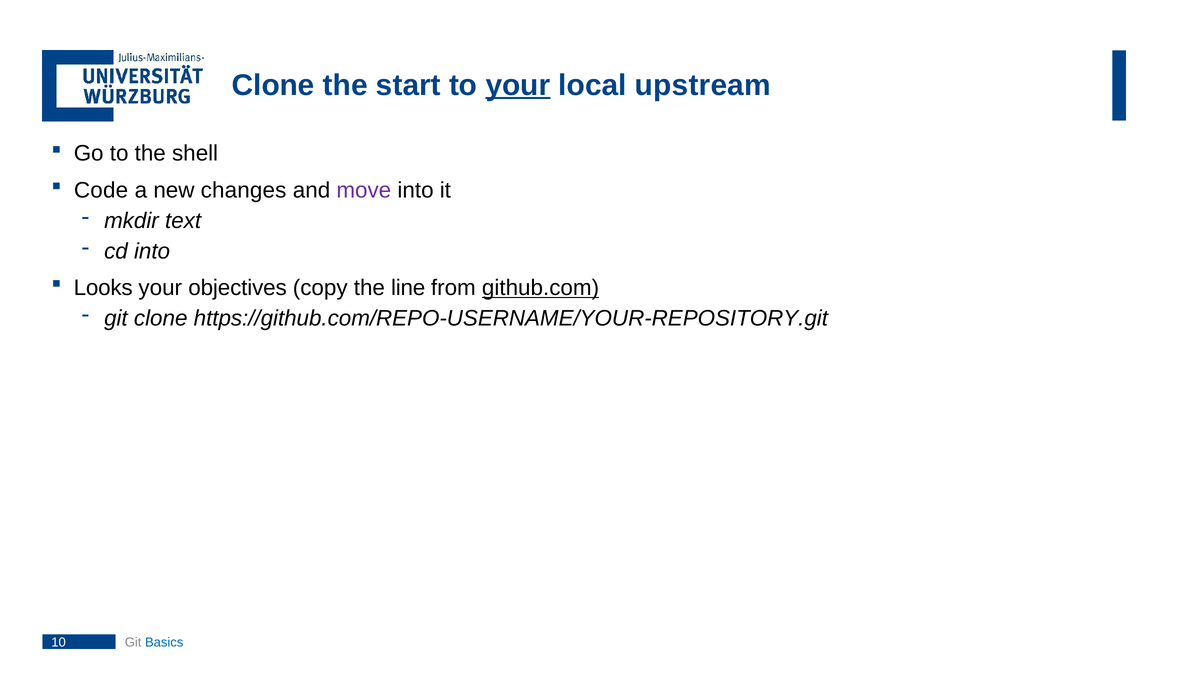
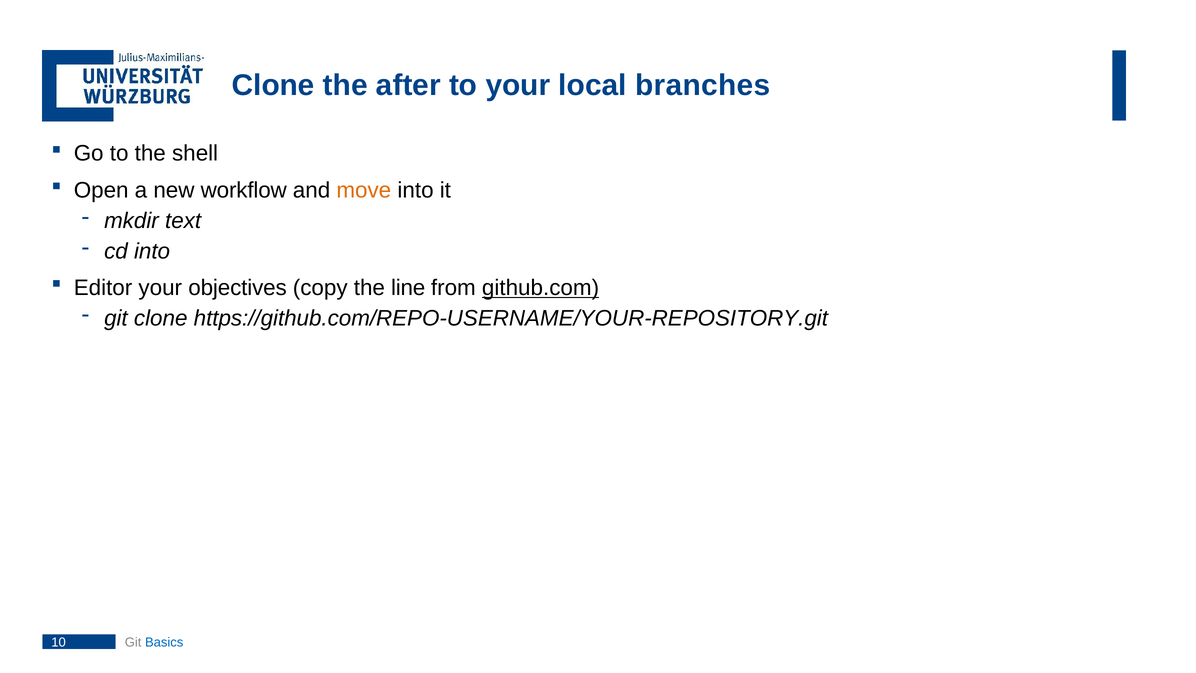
start: start -> after (408, 85)
your underline: present -> none (518, 85)
upstream: upstream -> branches (703, 85)
Code: Code -> Open (101, 190)
changes: changes -> workflow (244, 190)
move colour: purple -> orange (364, 190)
Looks: Looks -> Editor (103, 288)
